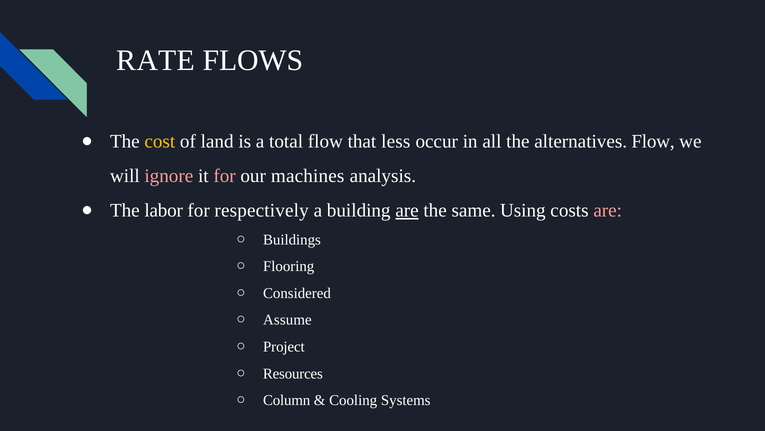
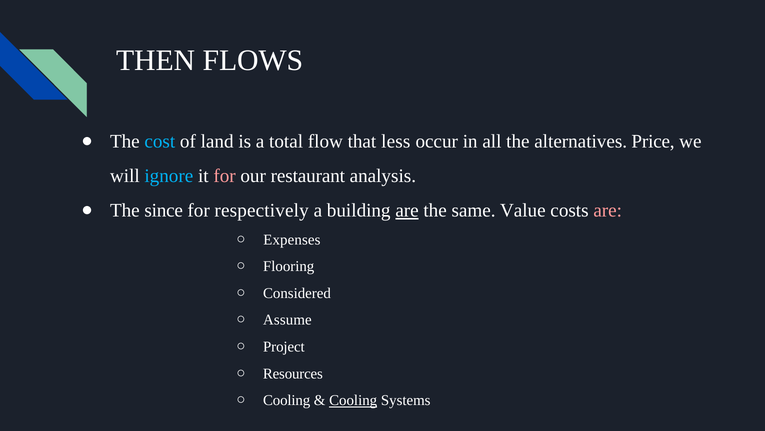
RATE: RATE -> THEN (156, 61)
cost colour: yellow -> light blue (160, 141)
alternatives Flow: Flow -> Price (653, 141)
ignore colour: pink -> light blue (169, 176)
machines: machines -> restaurant (308, 176)
labor: labor -> since (164, 210)
Using: Using -> Value (523, 210)
Buildings: Buildings -> Expenses (292, 239)
Column: Column -> Cooling (287, 400)
Cooling underline: none -> present (353, 400)
